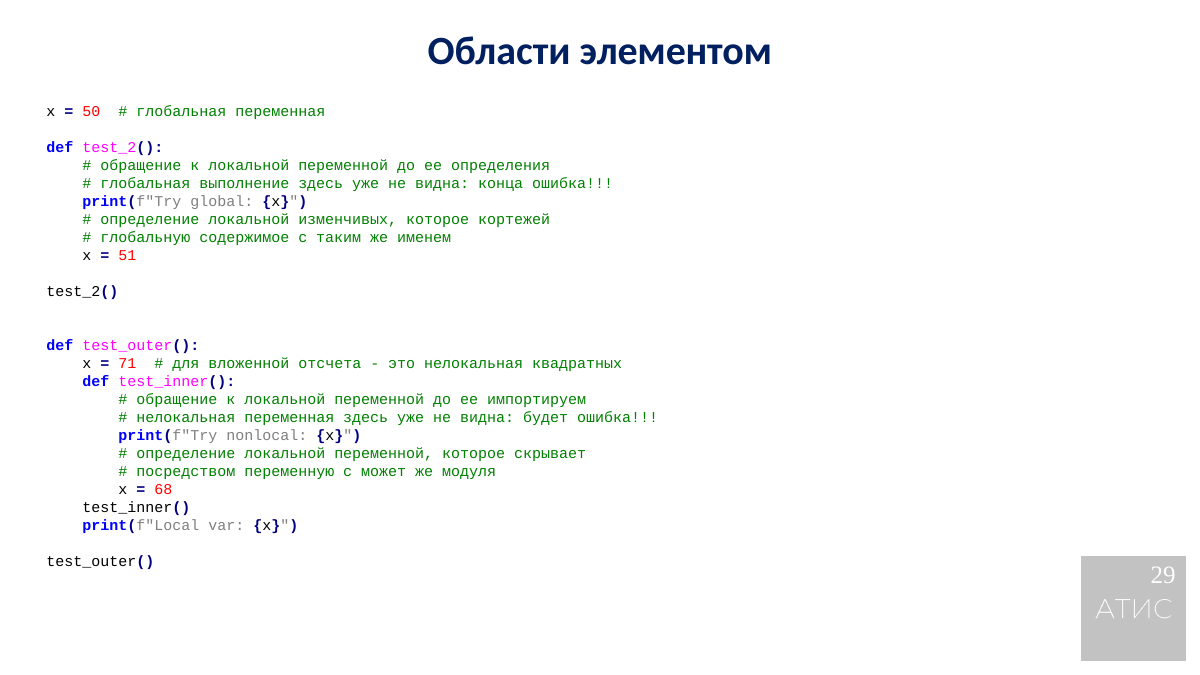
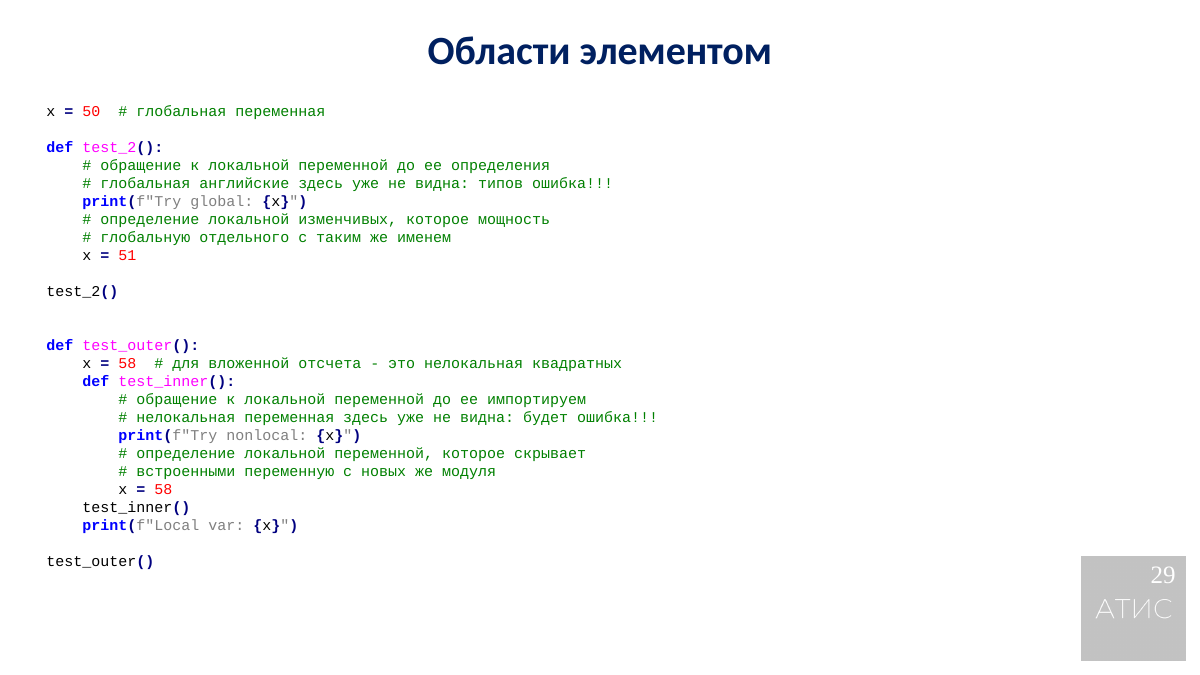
выполнение: выполнение -> английские (244, 184)
конца: конца -> типов (501, 184)
кортежей: кортежей -> мощность (514, 220)
содержимое: содержимое -> отдельного (244, 238)
71: 71 -> 58 (127, 364)
посредством: посредством -> встроенными (186, 472)
может: может -> новых (384, 472)
68: 68 -> 58 (163, 490)
